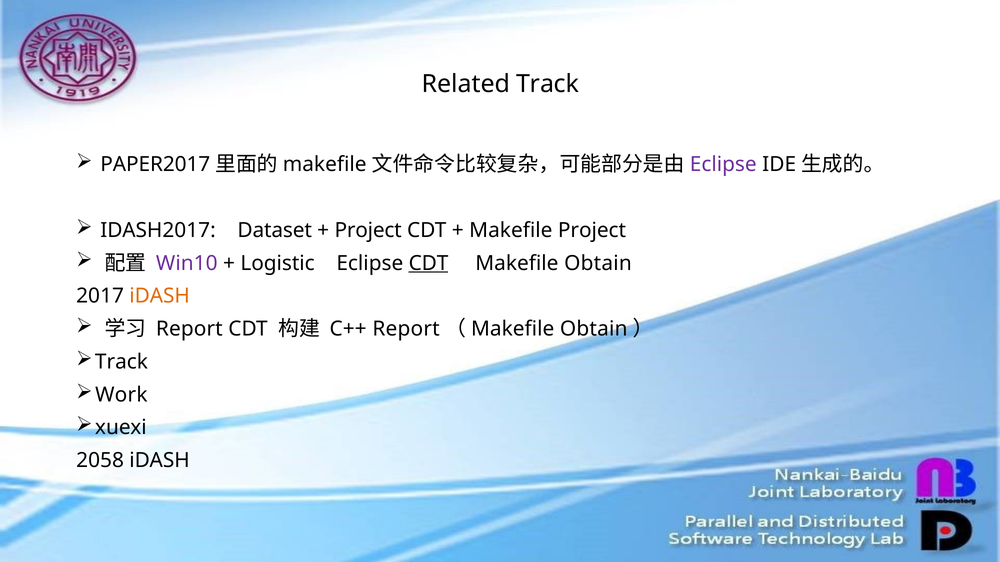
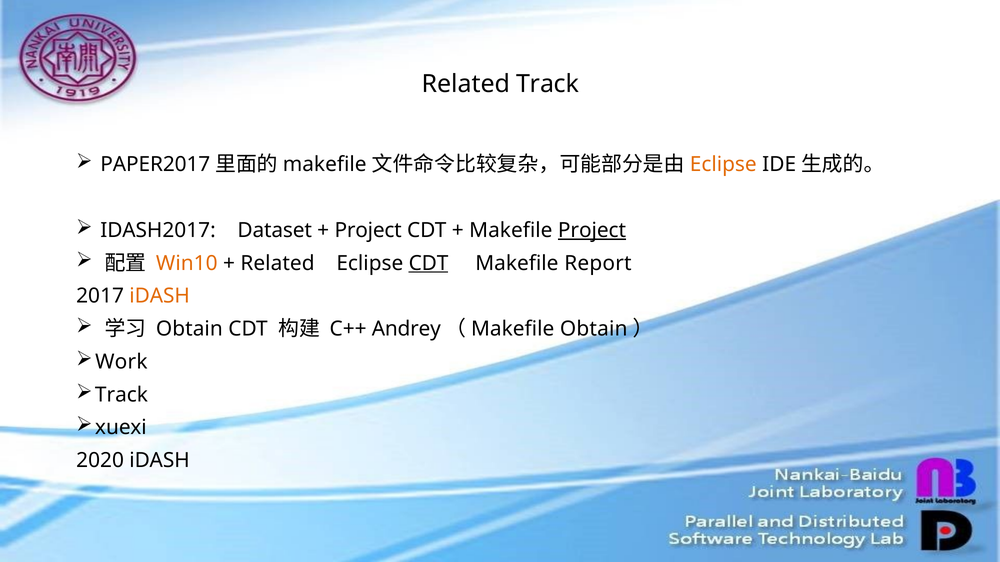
Eclipse colour: purple -> orange (723, 165)
Project underline: none -> present (592, 230)
Win10 colour: purple -> orange (187, 263)
Logistic: Logistic -> Related (278, 263)
Obtain: Obtain -> Report (598, 263)
Report: Report -> Obtain (189, 329)
C++ Report: Report -> Andrey (406, 329)
Track: Track -> Work (121, 362)
Work: Work -> Track (121, 395)
2058: 2058 -> 2020 (100, 461)
